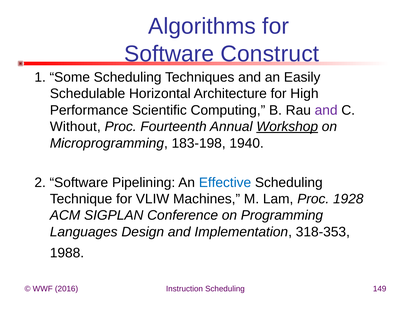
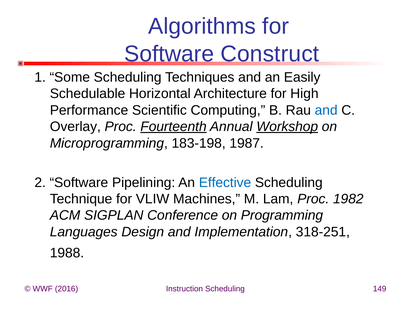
and colour: purple -> blue (326, 110)
Without: Without -> Overlay (75, 126)
Fourteenth underline: none -> present (174, 126)
1940: 1940 -> 1987 (247, 143)
1928: 1928 -> 1982 (348, 199)
318-353: 318-353 -> 318-251 (323, 231)
